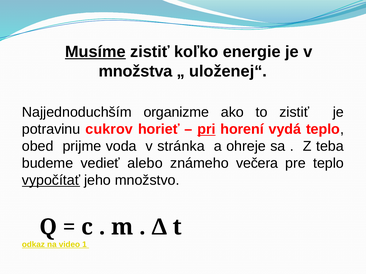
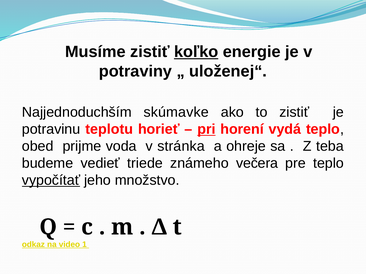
Musíme underline: present -> none (95, 52)
koľko underline: none -> present (196, 52)
množstva: množstva -> potraviny (135, 72)
organizme: organizme -> skúmavke (176, 112)
cukrov: cukrov -> teplotu (109, 129)
alebo: alebo -> triede (145, 164)
